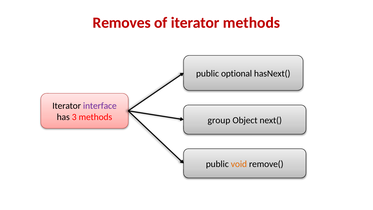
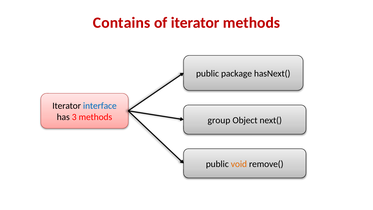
Removes: Removes -> Contains (122, 23)
optional: optional -> package (237, 73)
interface colour: purple -> blue (100, 106)
